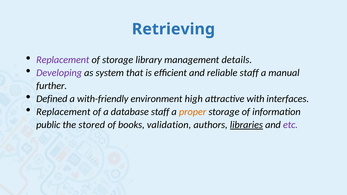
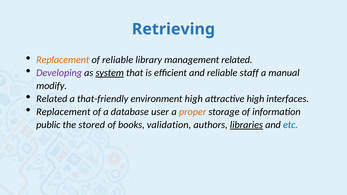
Replacement colour: purple -> orange (63, 60)
of storage: storage -> reliable (118, 60)
management details: details -> related (237, 60)
system underline: none -> present (110, 73)
further: further -> modify (52, 86)
Defined: Defined -> Related (52, 99)
with-friendly: with-friendly -> that-friendly (103, 99)
attractive with: with -> high (255, 99)
database staff: staff -> user (160, 112)
etc colour: purple -> blue (290, 125)
